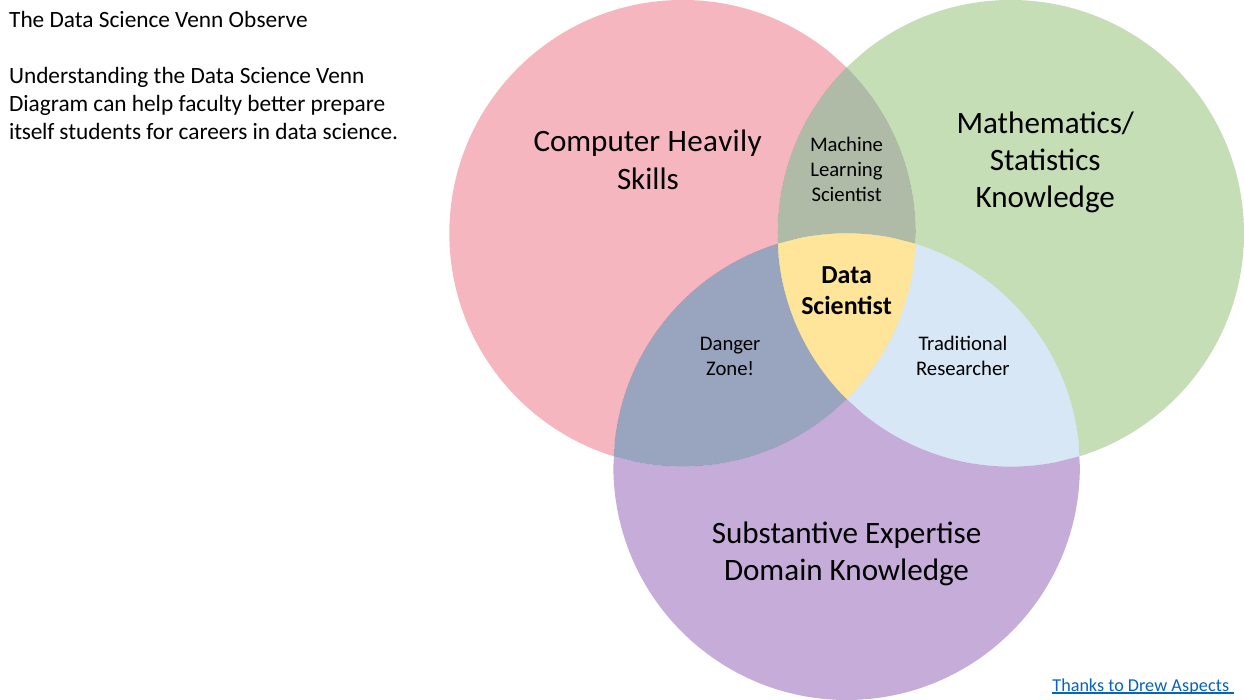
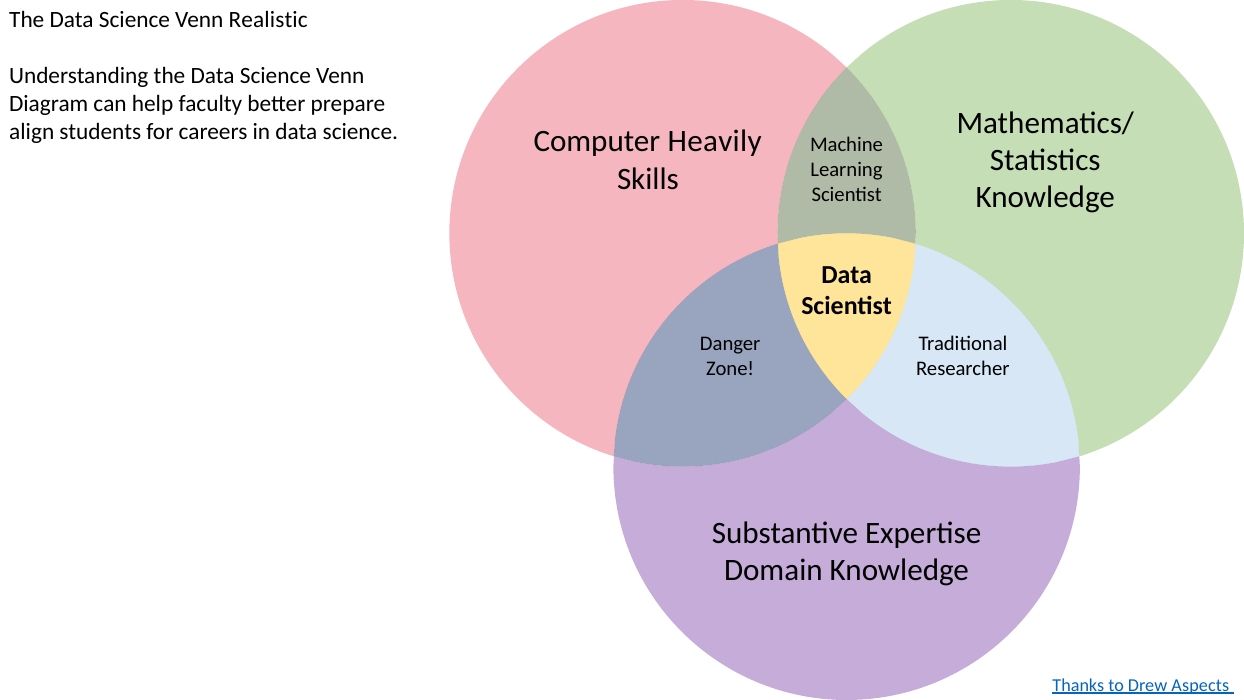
Observe: Observe -> Realistic (268, 20)
itself: itself -> align (32, 132)
